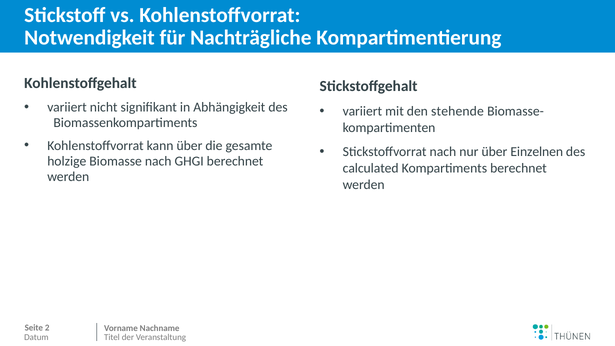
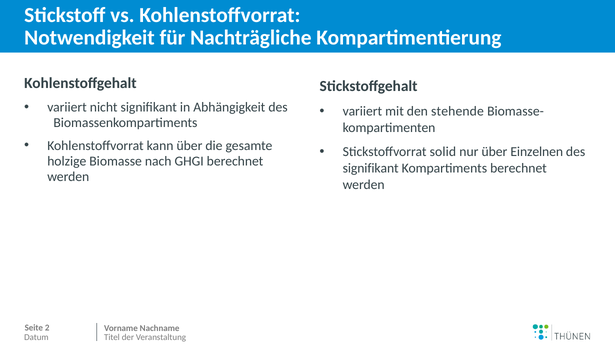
Stickstoffvorrat nach: nach -> solid (443, 152)
calculated: calculated -> signifikant (371, 168)
